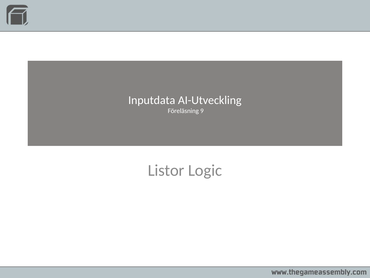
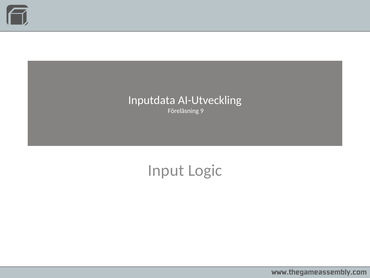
Listor: Listor -> Input (166, 170)
